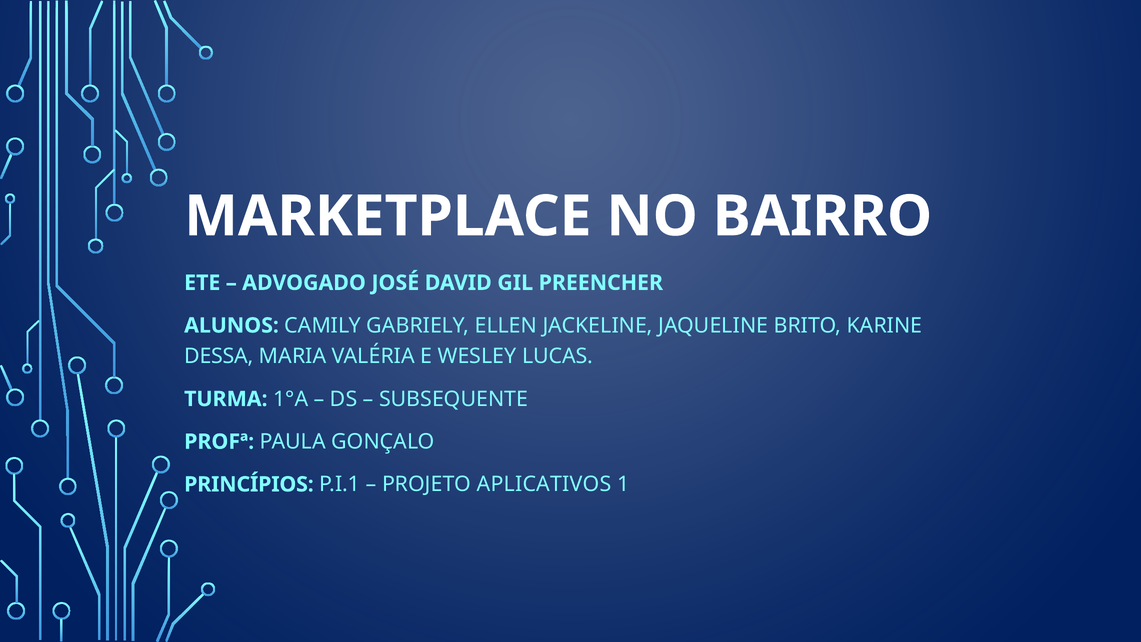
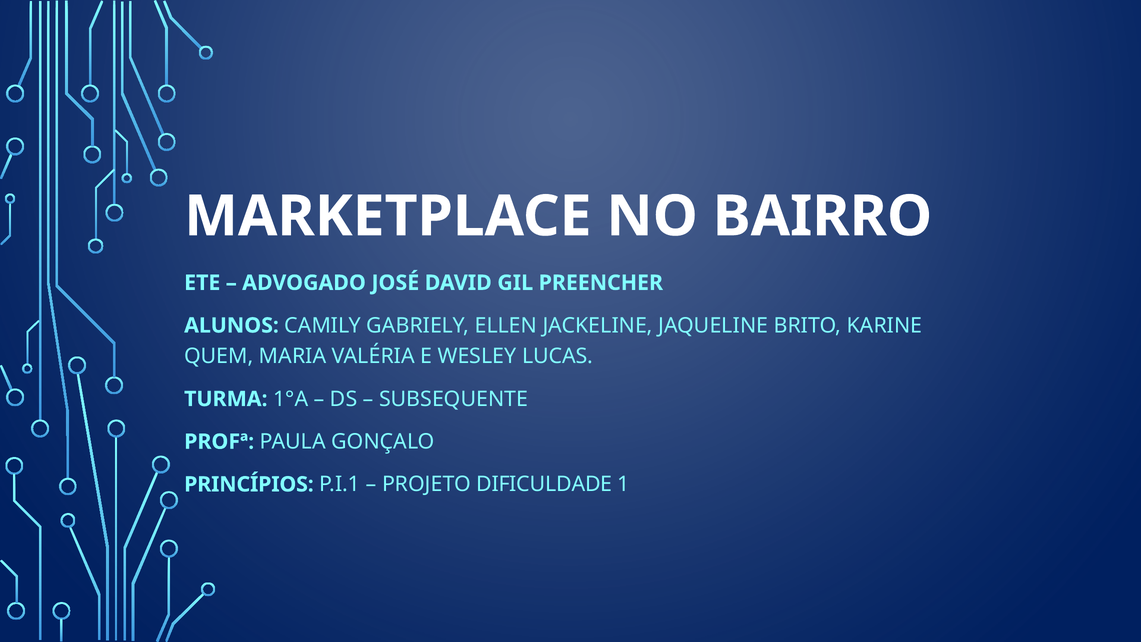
DESSA: DESSA -> QUEM (219, 356)
APLICATIVOS: APLICATIVOS -> DIFICULDADE (544, 484)
